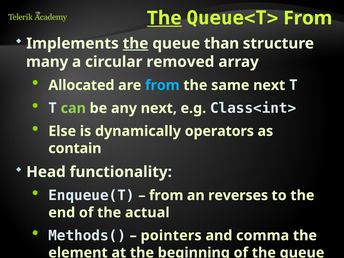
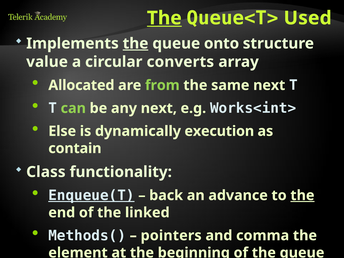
Queue<T> From: From -> Used (308, 18)
than: than -> onto (222, 43)
many: many -> value (47, 62)
removed: removed -> converts (180, 62)
from colour: light blue -> light green (162, 85)
Class<int>: Class<int> -> Works<int> (253, 108)
operators: operators -> execution (219, 131)
Head: Head -> Class (46, 172)
Enqueue(T underline: none -> present (91, 195)
from: from -> back (166, 195)
reverses: reverses -> advance (238, 195)
the underline: none -> present (302, 195)
actual: actual -> linked (147, 213)
